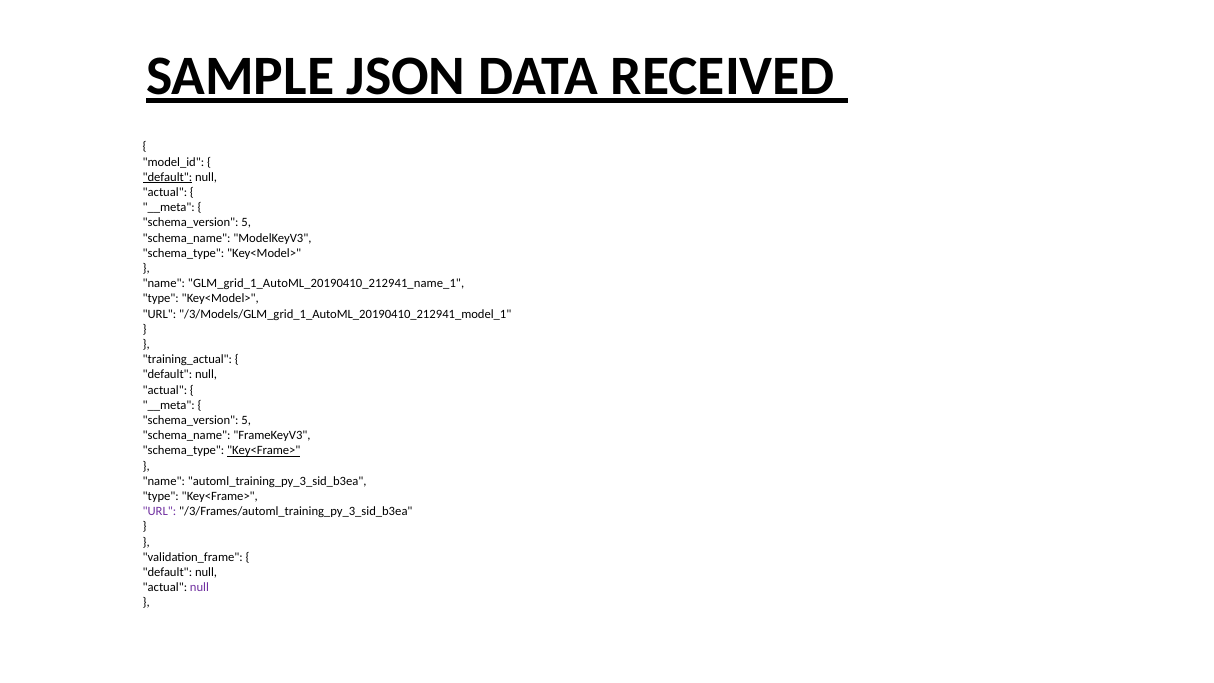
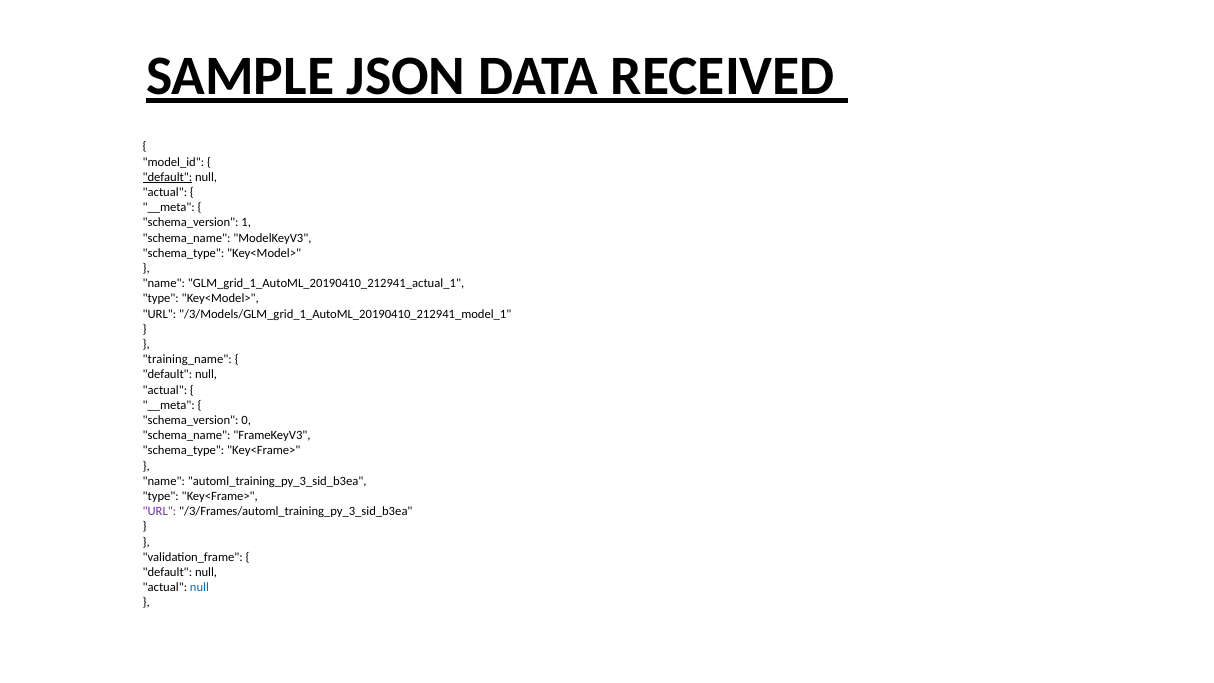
5: 5 -> 1 (246, 223)
GLM_grid_1_AutoML_20190410_212941_name_1: GLM_grid_1_AutoML_20190410_212941_name_1 -> GLM_grid_1_AutoML_20190410_212941_actual_1 (326, 283)
training_actual: training_actual -> training_name (187, 359)
5: 5 -> 0 (246, 420)
Key<Frame> underline: present -> none (264, 451)
null colour: purple -> blue (199, 587)
